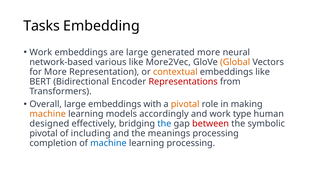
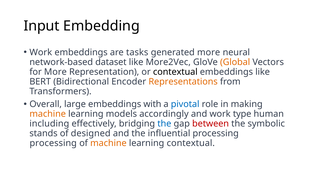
Tasks: Tasks -> Input (42, 26)
are large: large -> tasks (137, 52)
various: various -> dataset (111, 62)
contextual colour: orange -> black (175, 72)
Representations colour: red -> orange (183, 82)
pivotal colour: orange -> blue (185, 104)
designed: designed -> including (49, 124)
pivotal: pivotal -> stands (44, 134)
including: including -> designed (91, 134)
meanings: meanings -> influential (169, 134)
completion: completion -> processing (53, 144)
machine colour: blue -> orange (108, 144)
learning processing: processing -> contextual (191, 144)
